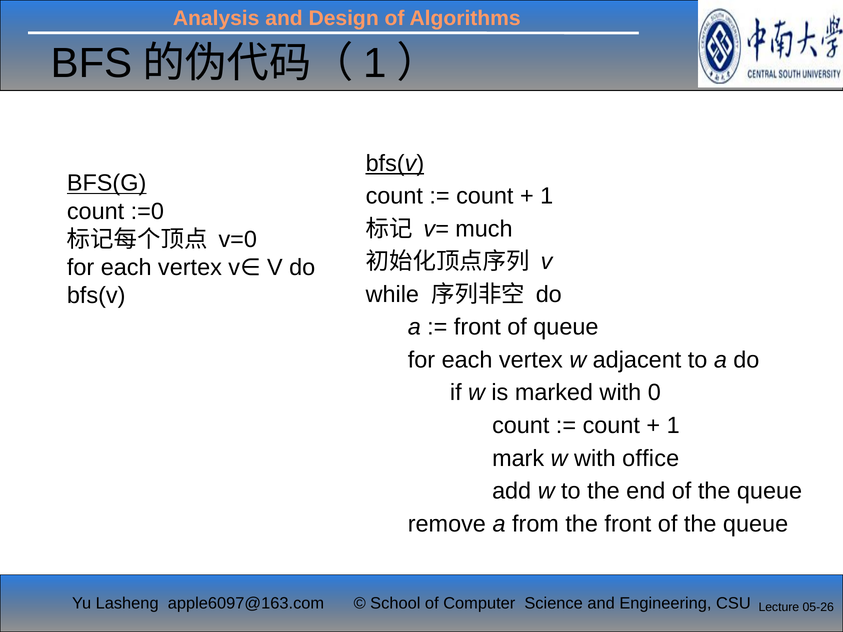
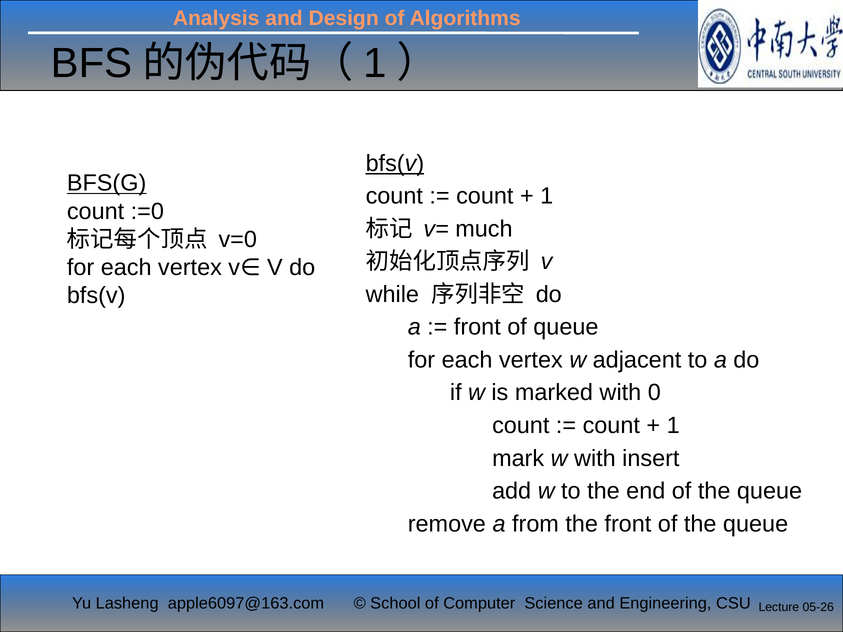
office: office -> insert (651, 459)
